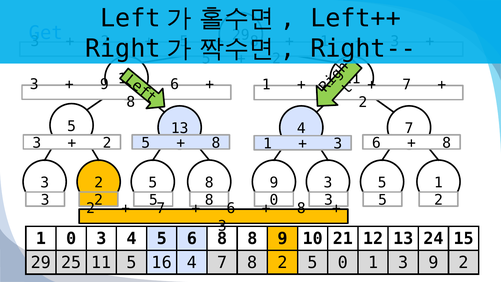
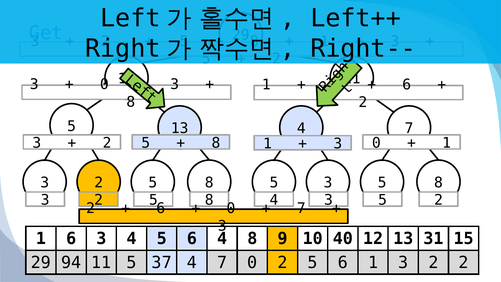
9: 9 -> 0 (104, 84)
6: 6 -> 3 (175, 84)
7: 7 -> 6 (407, 85)
3 6: 6 -> 0 (376, 143)
8: 8 -> 1 (447, 143)
5 8 9: 9 -> 5 (274, 183)
3 5 1: 1 -> 8 (438, 183)
8 0: 0 -> 4 (274, 200)
7: 7 -> 6 (161, 208)
6: 6 -> 0 (231, 208)
8: 8 -> 7 (301, 208)
1 0: 0 -> 6 (71, 238)
6 8: 8 -> 4 (222, 238)
21: 21 -> 40 (343, 238)
24: 24 -> 31 (433, 238)
25: 25 -> 94 (71, 262)
16: 16 -> 37 (162, 262)
7 8: 8 -> 0 (252, 262)
2 5 0: 0 -> 6 (343, 262)
1 3 9: 9 -> 2 (433, 262)
